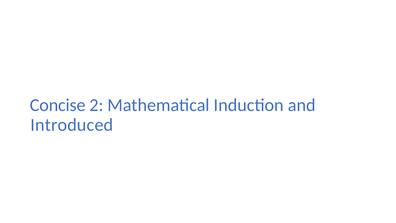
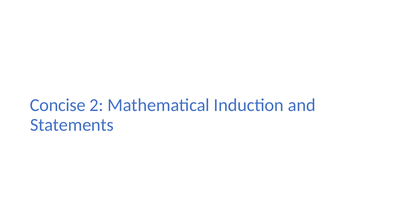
Introduced: Introduced -> Statements (72, 125)
